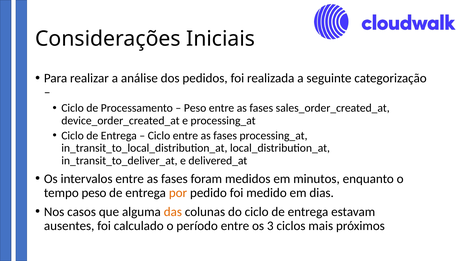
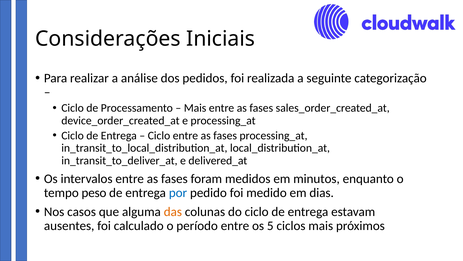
Peso: Peso -> Mais (195, 108)
por colour: orange -> blue (178, 192)
3: 3 -> 5 (270, 225)
